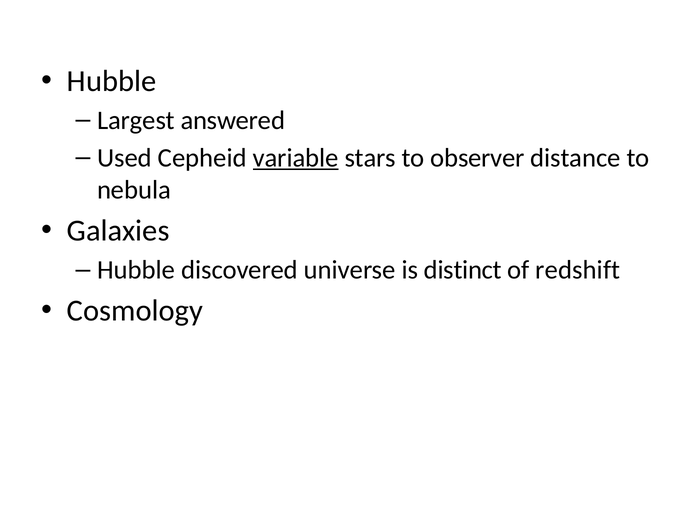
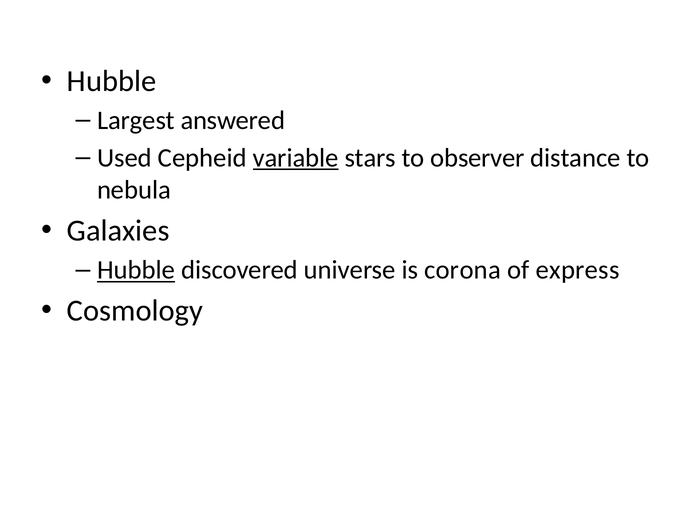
Hubble underline: none -> present (136, 270)
distinct: distinct -> corona (463, 270)
redshift: redshift -> express (578, 270)
